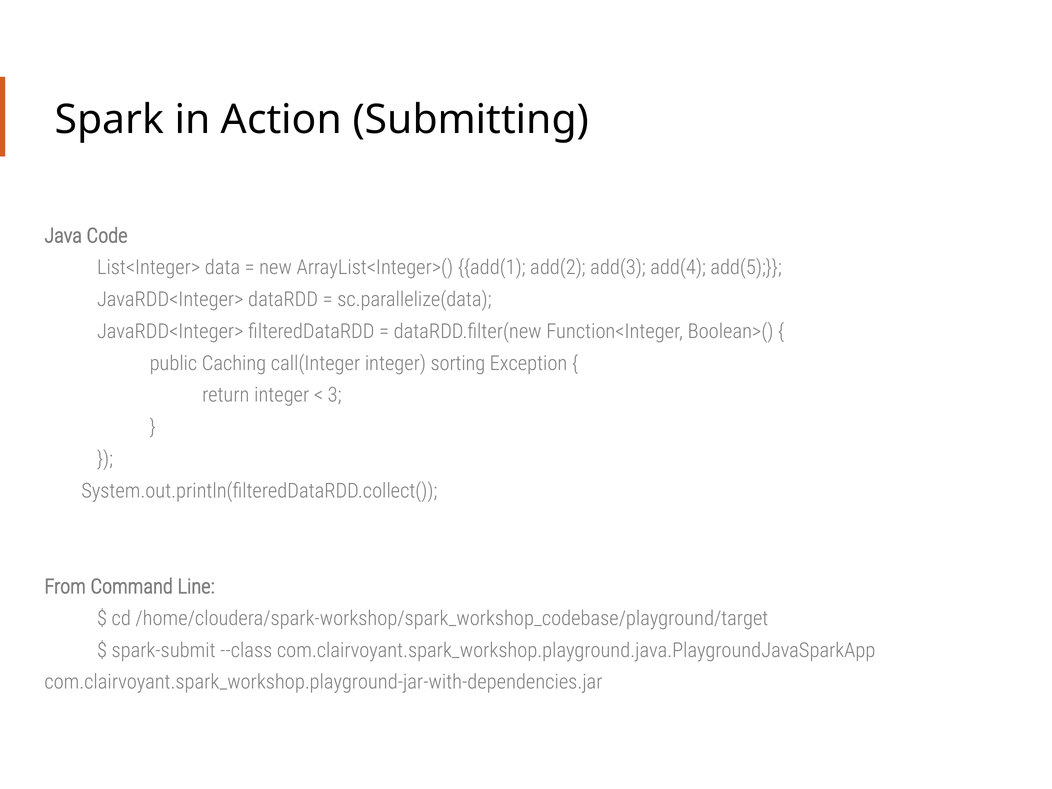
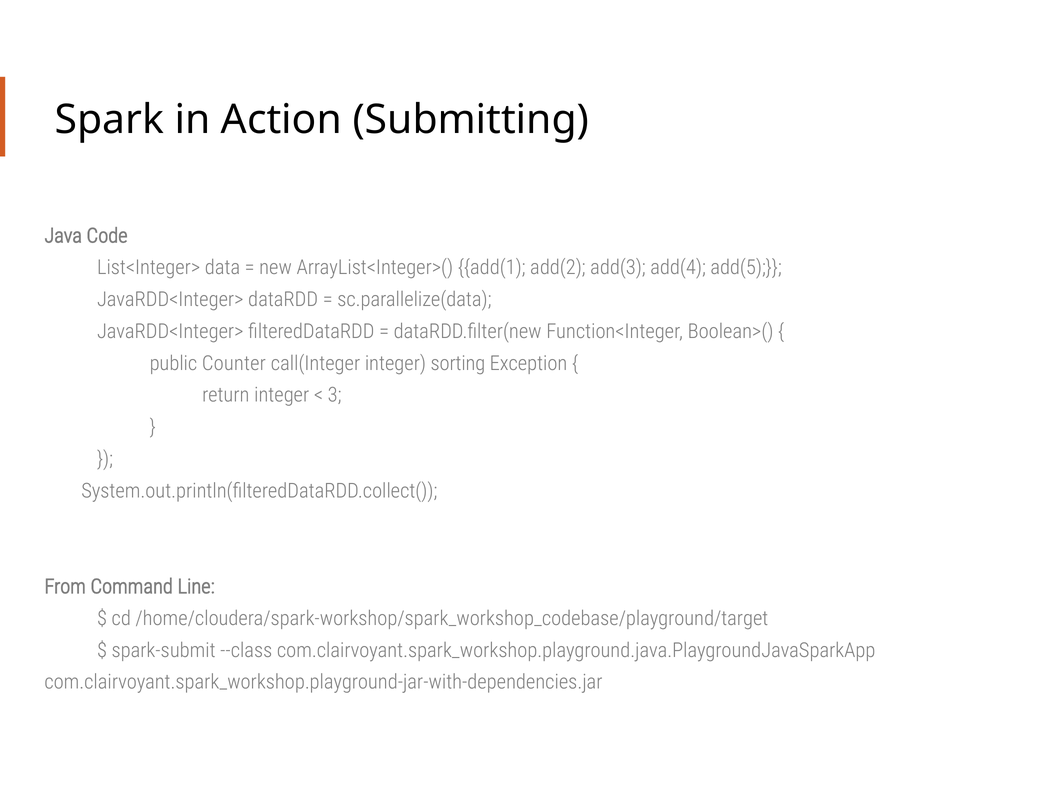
Caching: Caching -> Counter (234, 363)
